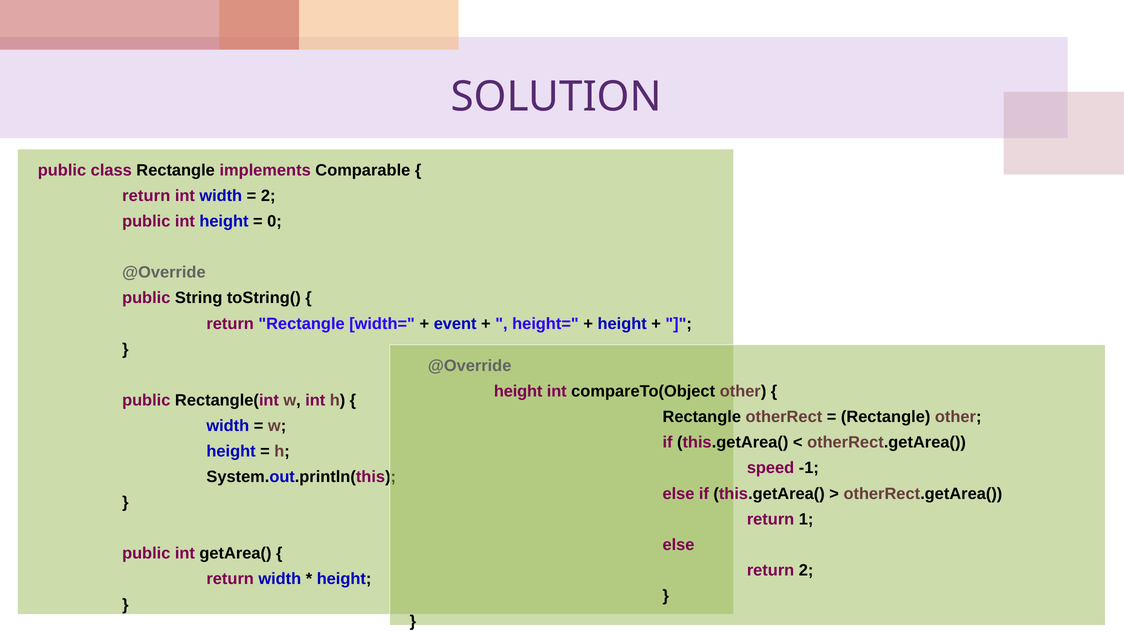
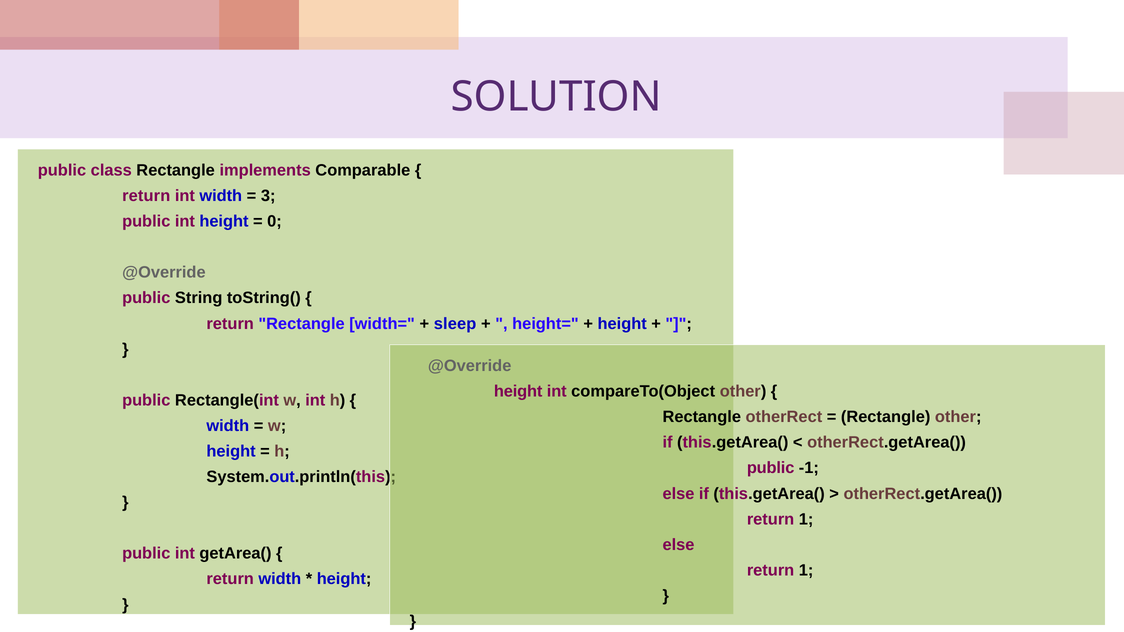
2: 2 -> 3 (268, 196)
event: event -> sleep (455, 324)
speed: speed -> public (771, 468)
2: 2 -> 1 (806, 570)
